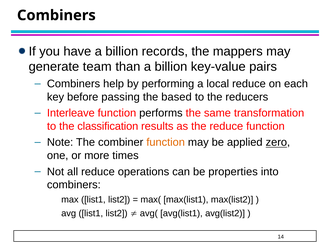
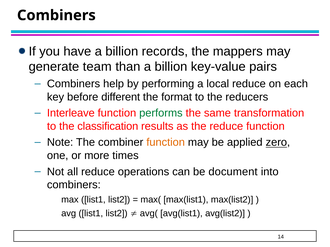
passing: passing -> different (121, 97)
based: based -> format (177, 97)
performs colour: black -> green (161, 113)
properties: properties -> document (233, 172)
